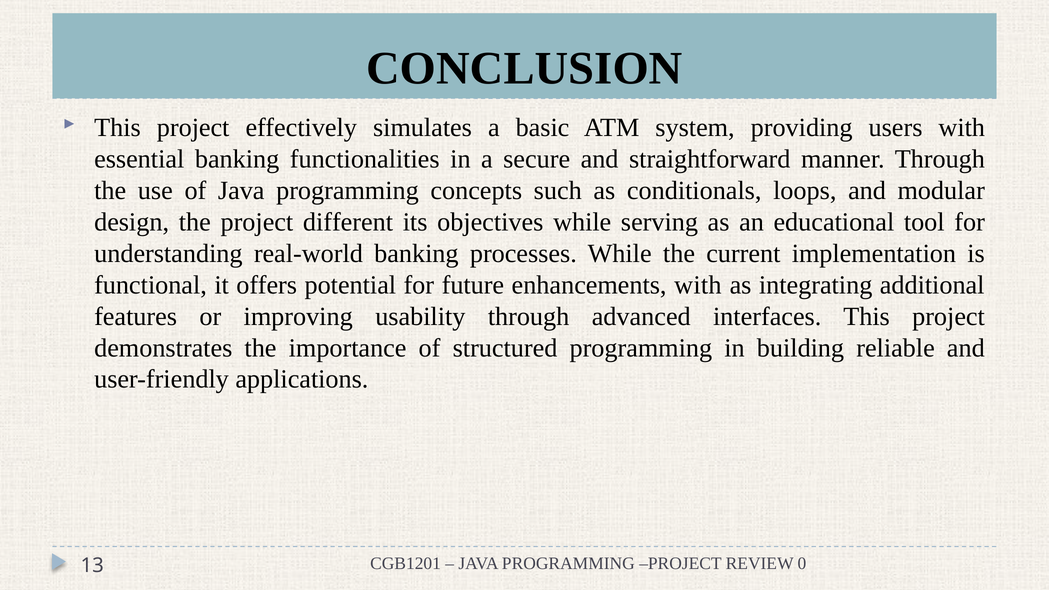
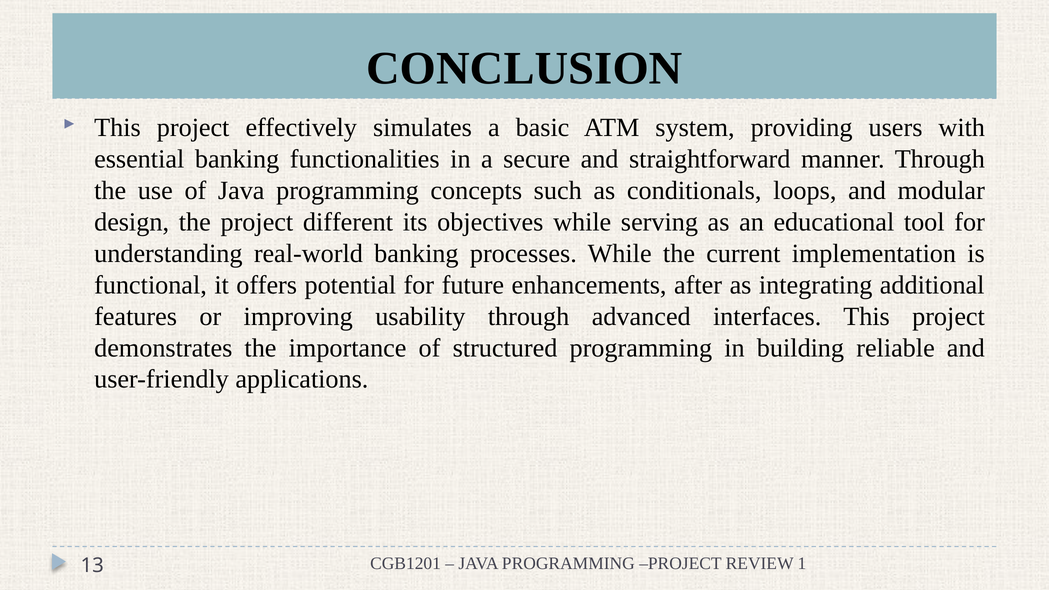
enhancements with: with -> after (698, 285)
0: 0 -> 1 (802, 564)
